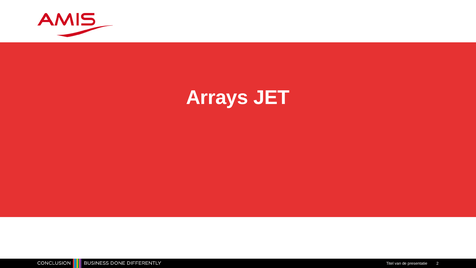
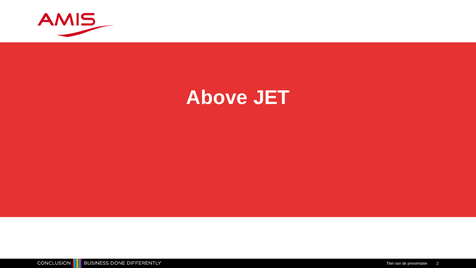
Arrays: Arrays -> Above (217, 98)
